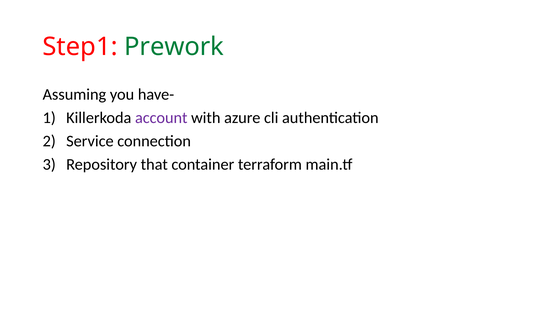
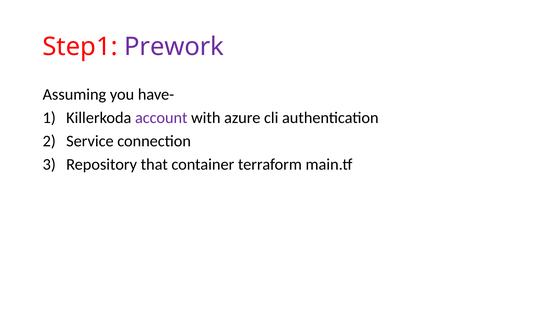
Prework colour: green -> purple (174, 47)
